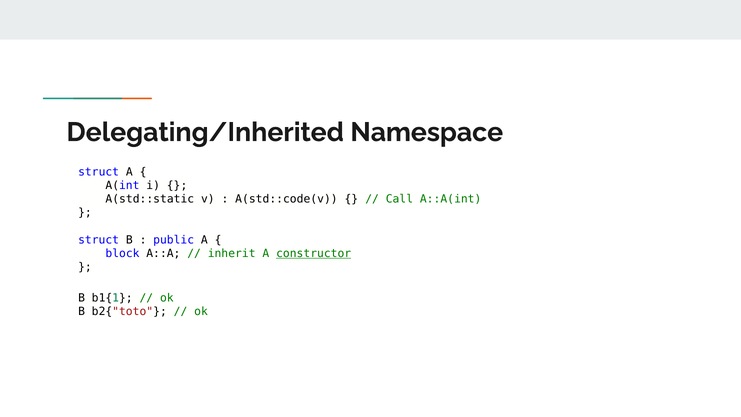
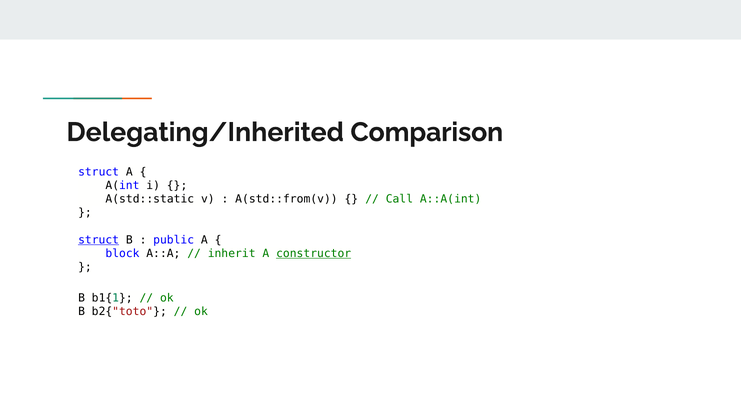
Namespace: Namespace -> Comparison (427, 132)
A(std::code(v: A(std::code(v -> A(std::from(v (286, 199)
struct underline: none -> present (99, 240)
